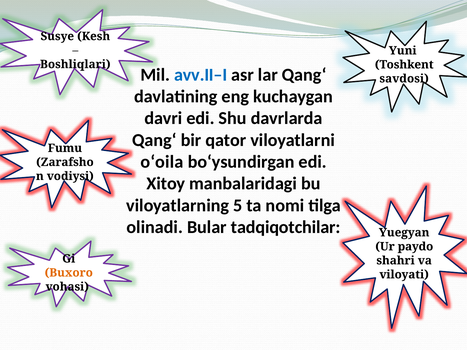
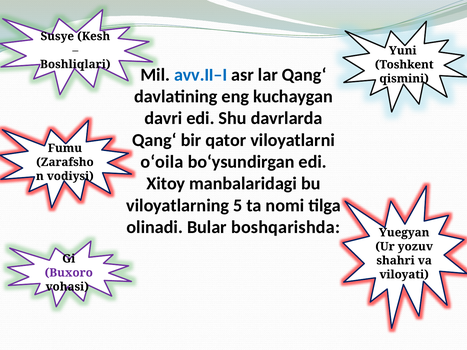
savdosi: savdosi -> qismini (404, 79)
tadqiqotchilar: tadqiqotchilar -> boshqarishda (286, 227)
paydo: paydo -> yozuv (415, 247)
Buxoro colour: orange -> purple (69, 273)
